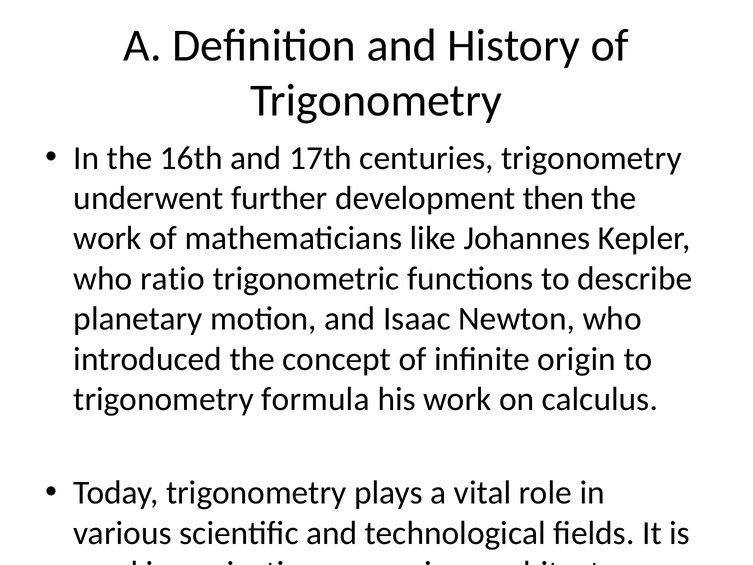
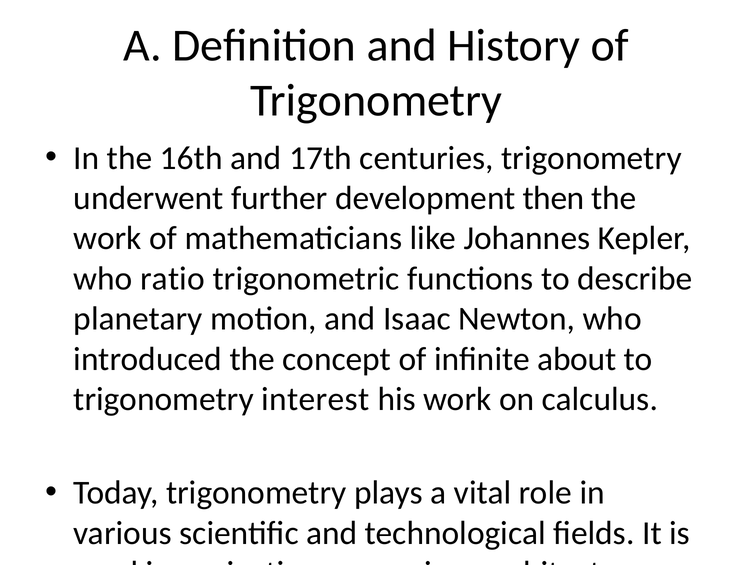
origin: origin -> about (577, 359)
formula: formula -> interest (315, 399)
